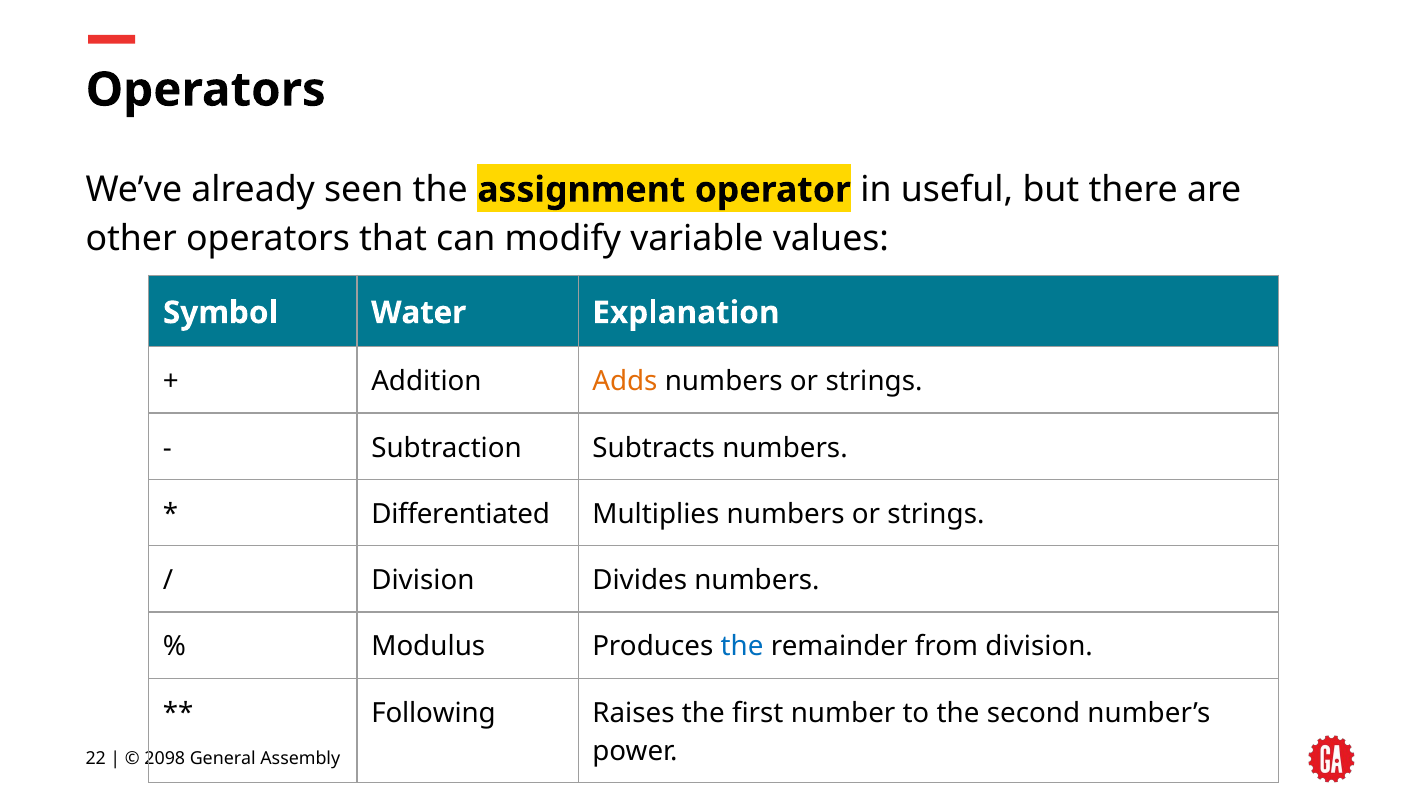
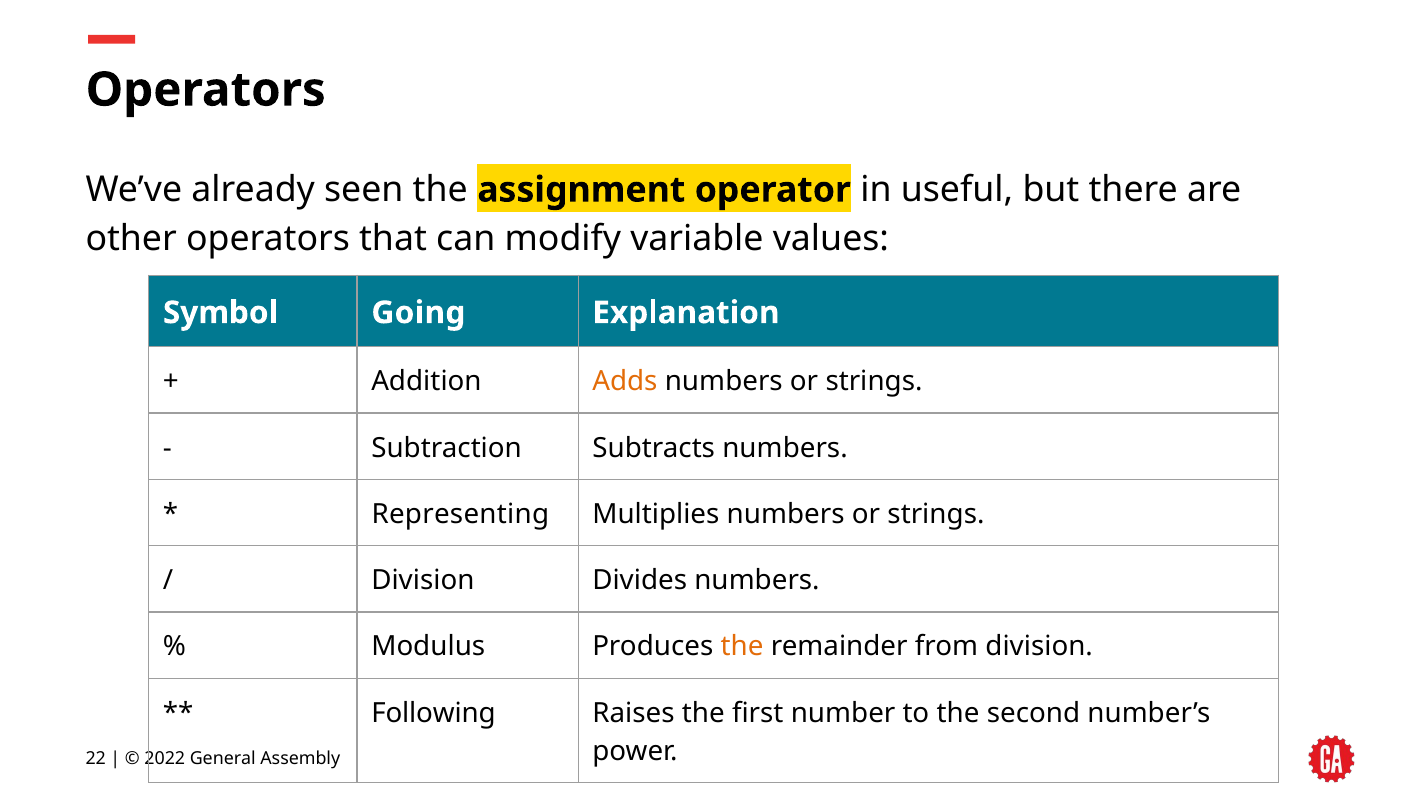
Water: Water -> Going (418, 313)
Differentiated: Differentiated -> Representing (460, 514)
the colour: blue -> orange (742, 647)
2098: 2098 -> 2022 (165, 758)
